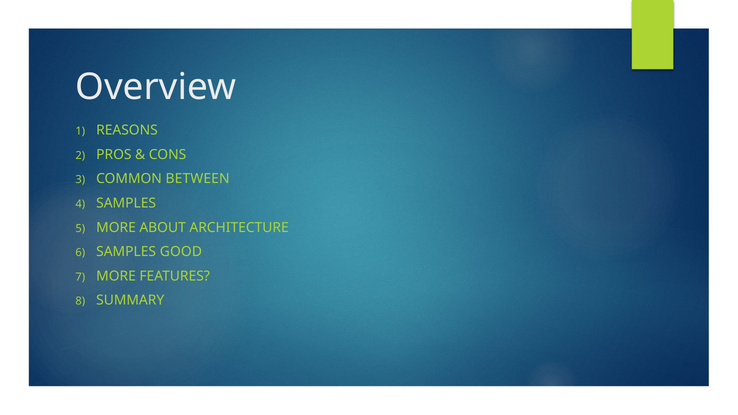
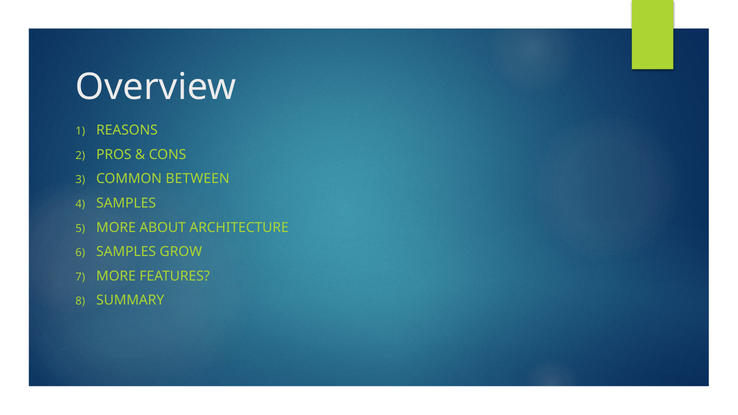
GOOD: GOOD -> GROW (181, 252)
